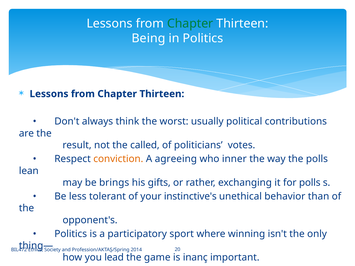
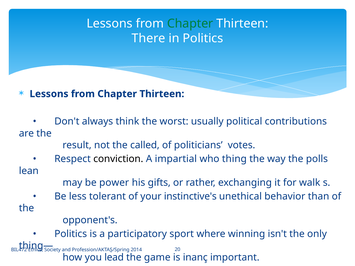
Being: Being -> There (149, 38)
conviction colour: orange -> black (118, 159)
agreeing: agreeing -> impartial (176, 159)
inner: inner -> thing (234, 159)
brings: brings -> power (114, 183)
for polls: polls -> walk (310, 183)
